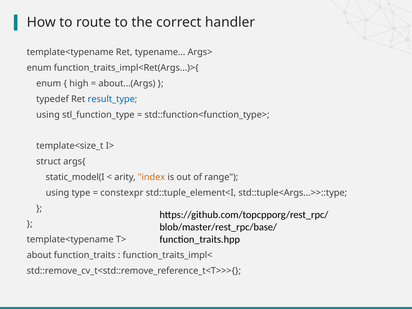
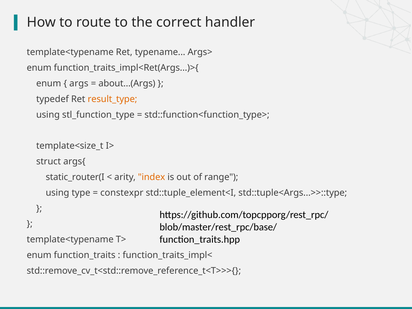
high: high -> args (79, 84)
result_type colour: blue -> orange (112, 99)
static_model(I: static_model(I -> static_router(I (75, 177)
about: about -> enum (39, 255)
